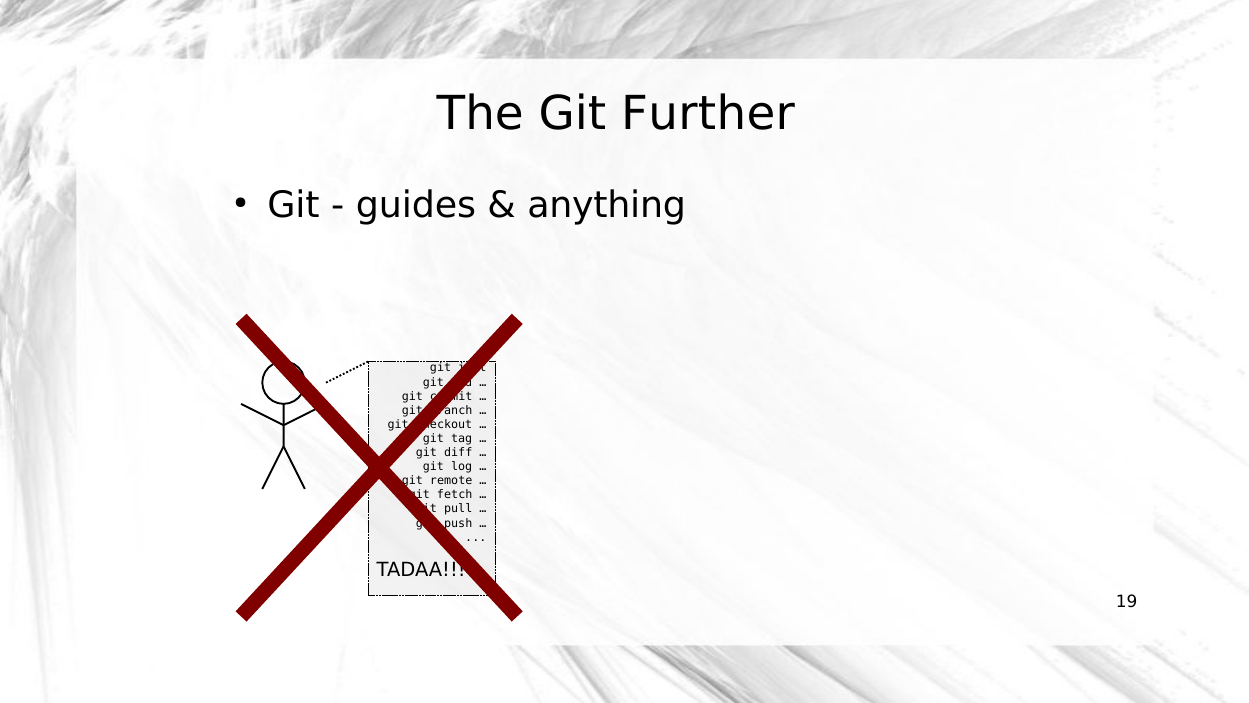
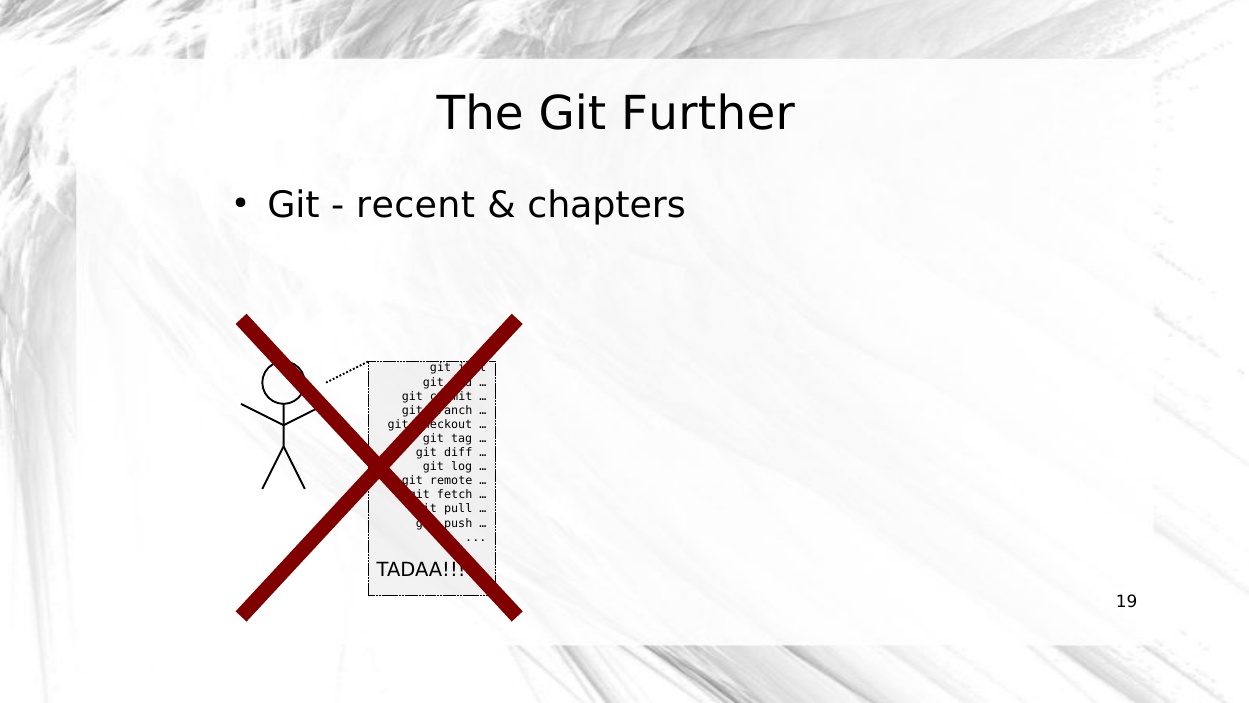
guides: guides -> recent (416, 206)
anything: anything -> chapters (607, 206)
